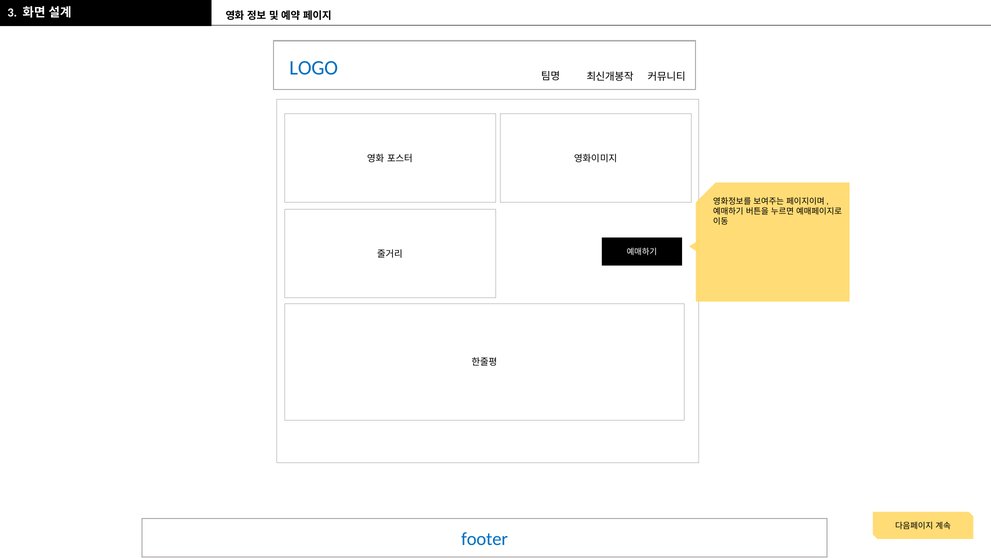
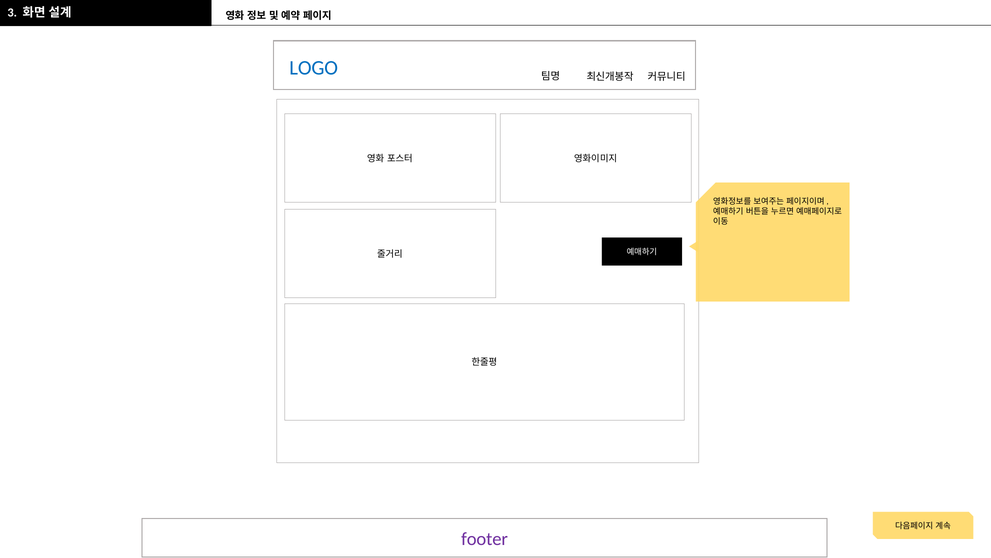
footer colour: blue -> purple (485, 539)
